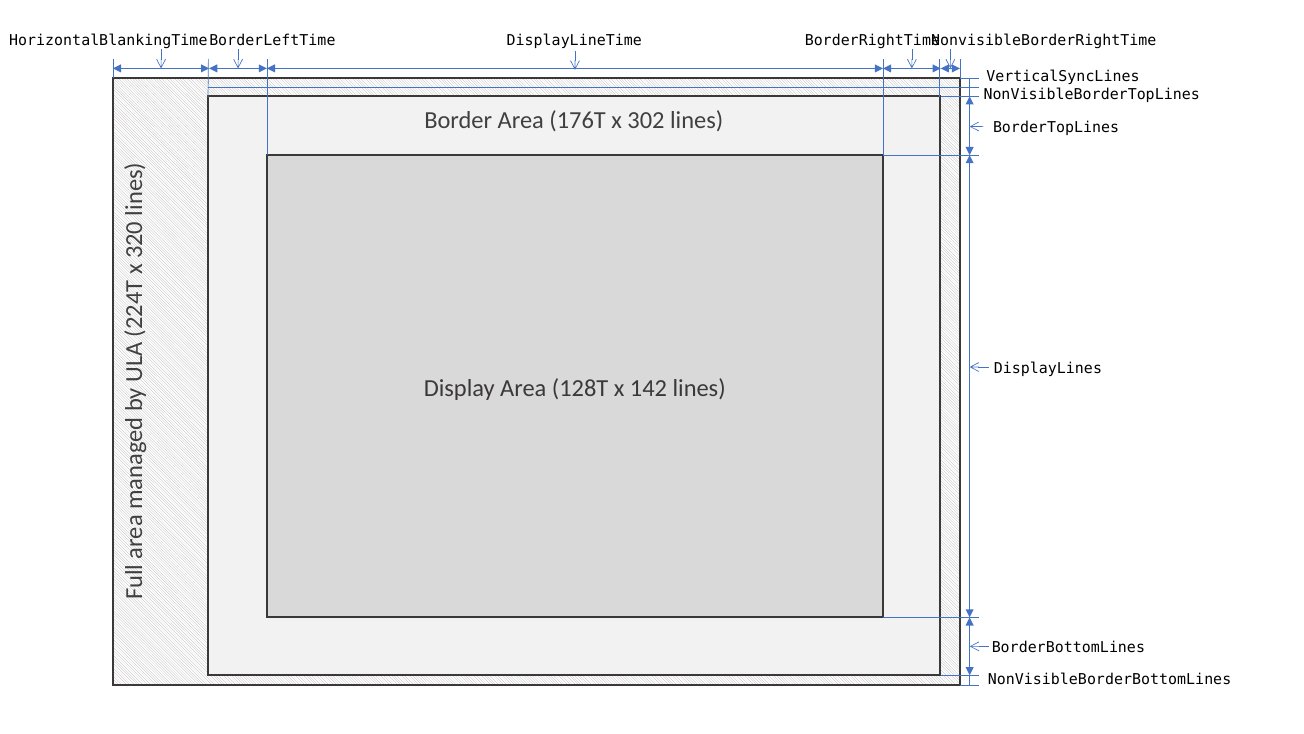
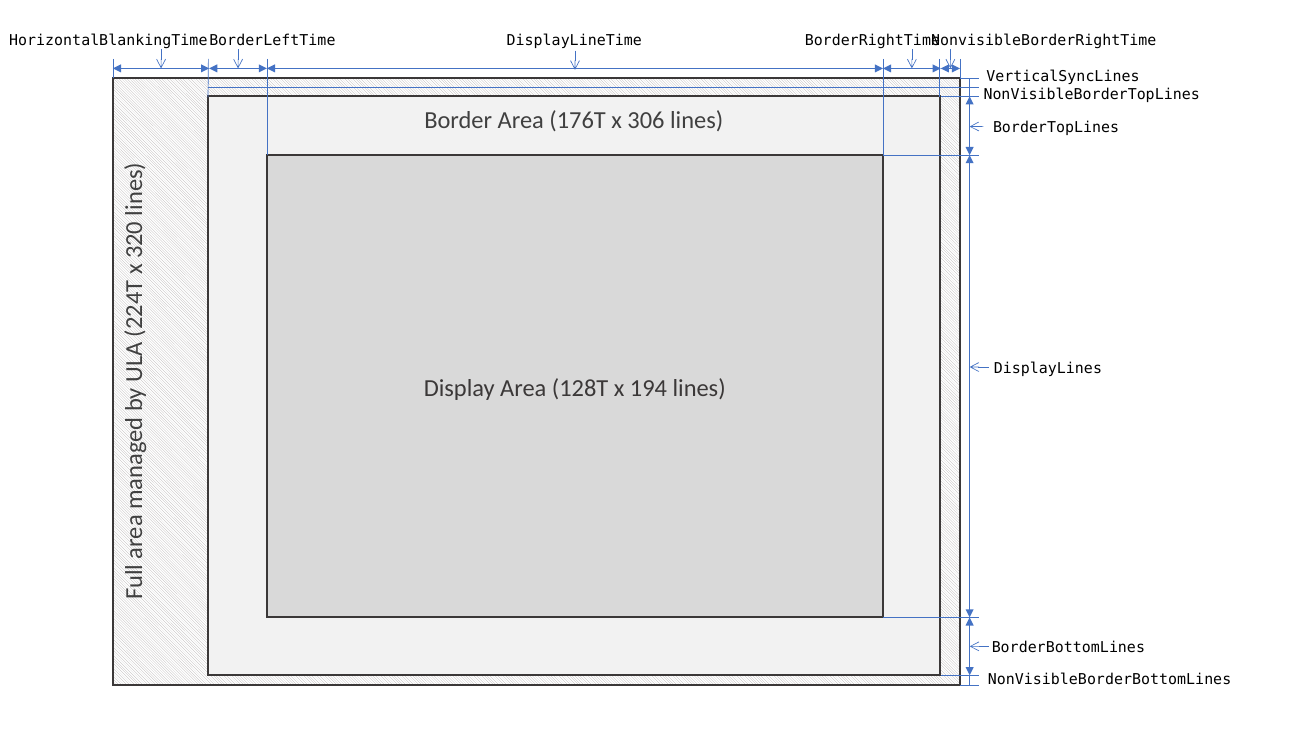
302: 302 -> 306 (646, 120)
142: 142 -> 194 (649, 388)
